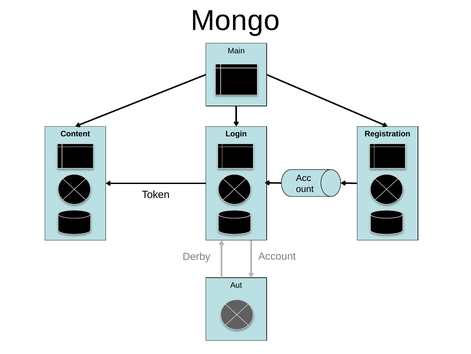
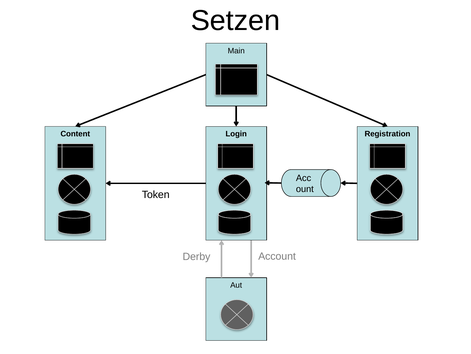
Mongo: Mongo -> Setzen (235, 21)
